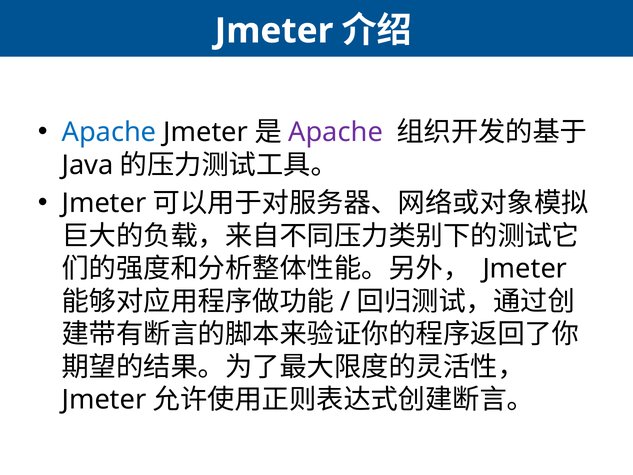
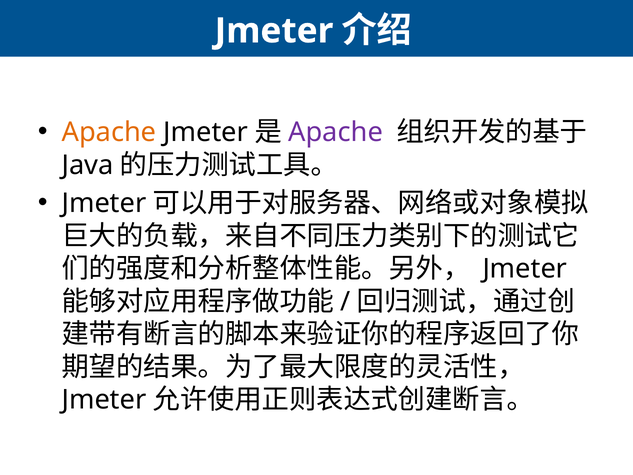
Apache colour: blue -> orange (109, 132)
